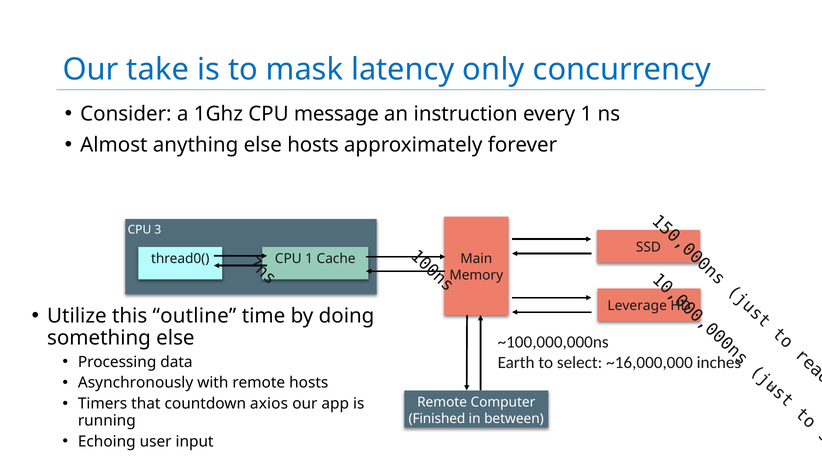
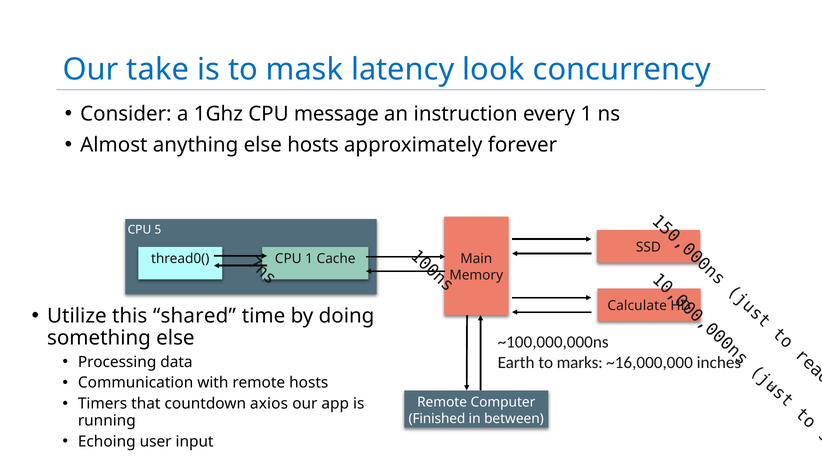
only: only -> look (493, 69)
CPU 3: 3 -> 5 (158, 229)
Leverage: Leverage -> Calculate (637, 305)
outline: outline -> shared (194, 316)
select: select -> marks (580, 362)
Asynchronously: Asynchronously -> Communication (136, 382)
